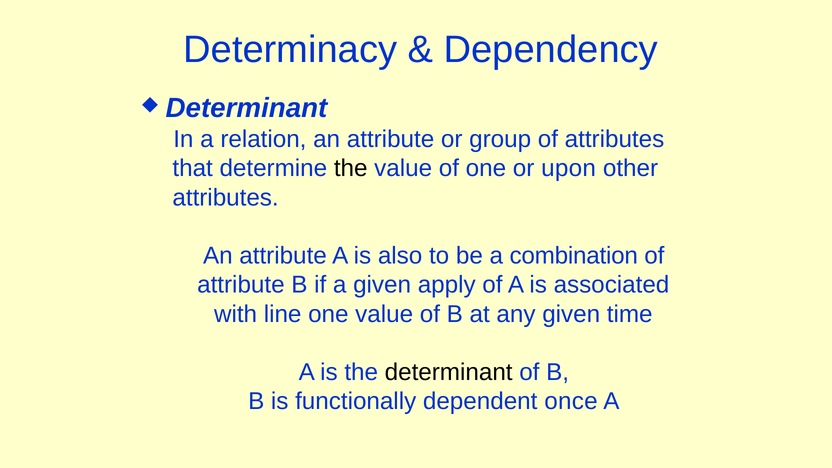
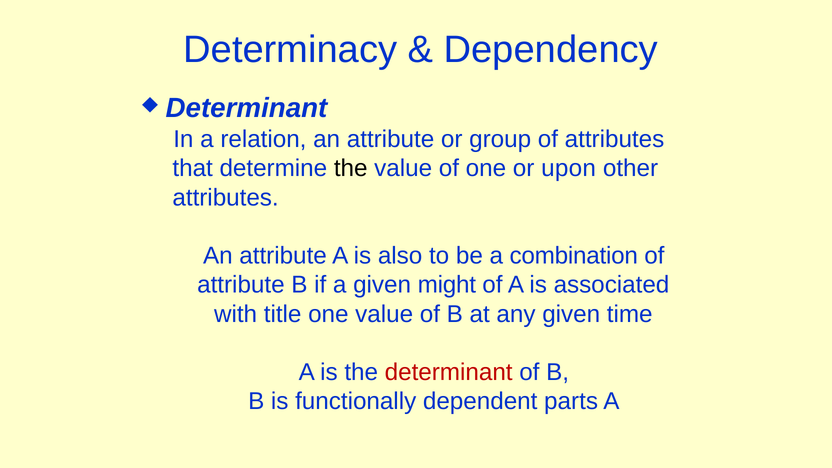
apply: apply -> might (447, 285)
line: line -> title (283, 314)
determinant colour: black -> red (449, 372)
once: once -> parts (571, 401)
